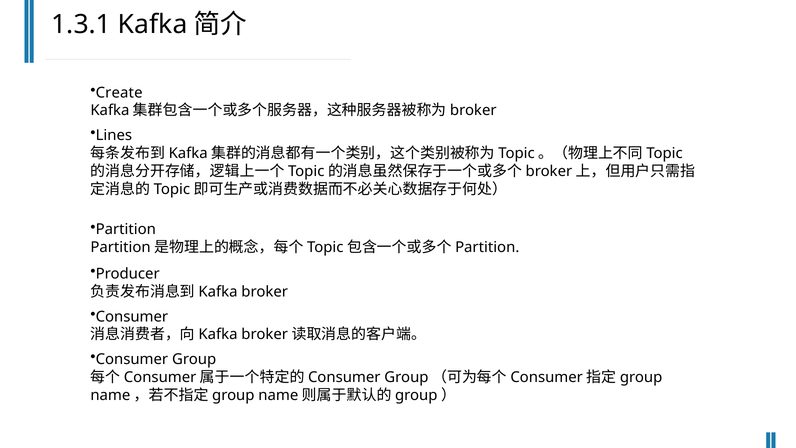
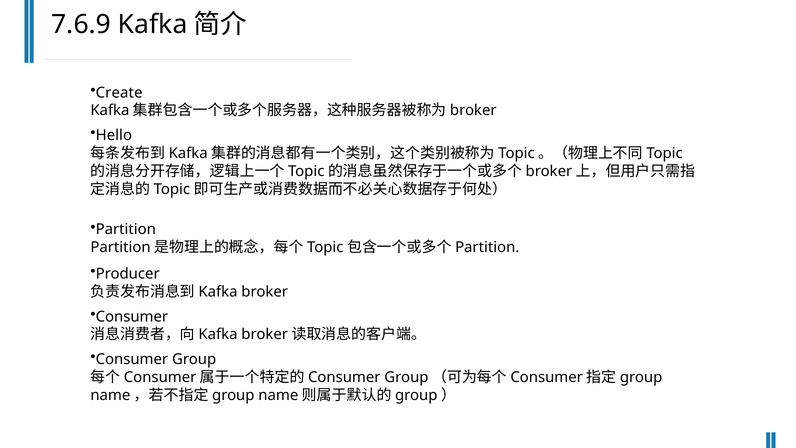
1.3.1: 1.3.1 -> 7.6.9 (81, 24)
Lines: Lines -> Hello (114, 135)
